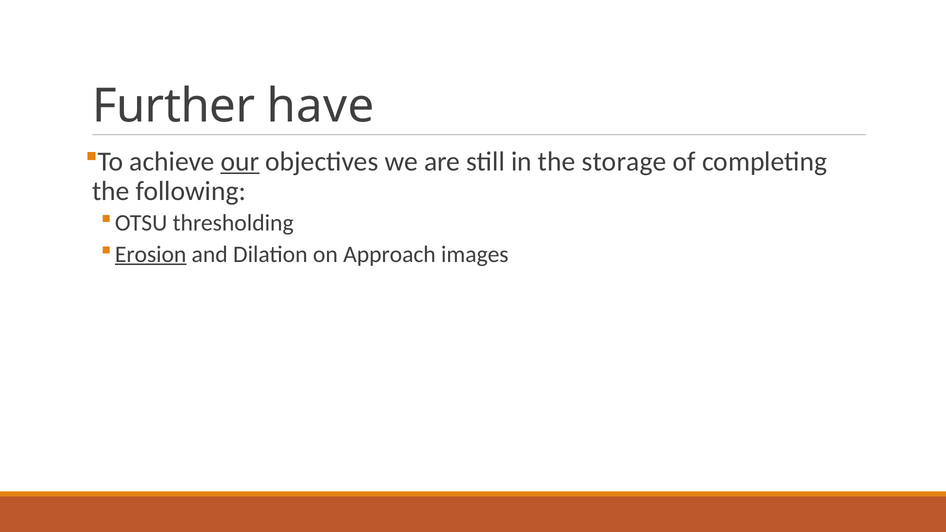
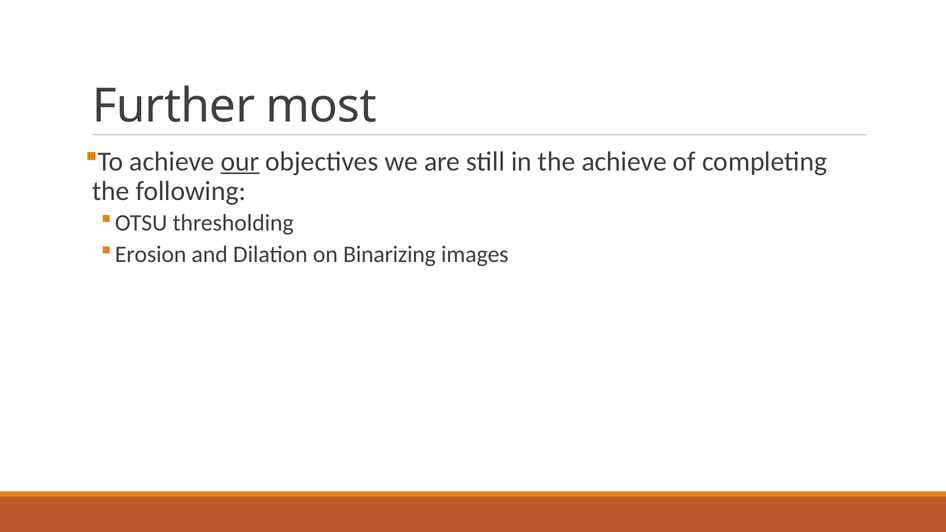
have: have -> most (321, 106)
the storage: storage -> achieve (624, 161)
Erosion underline: present -> none (151, 254)
Approach: Approach -> Binarizing (390, 254)
